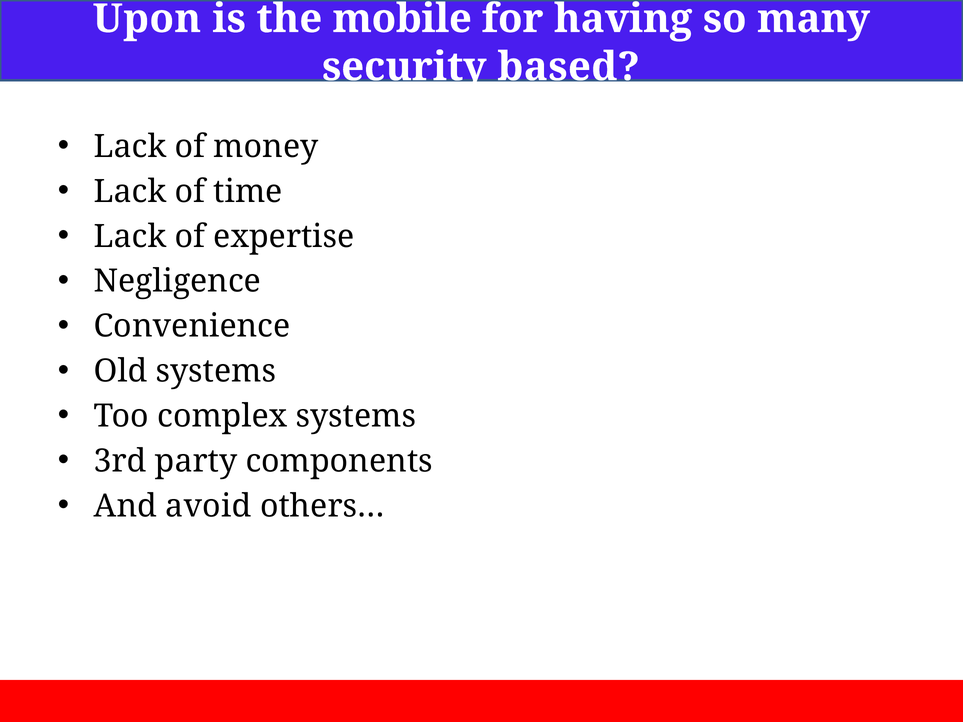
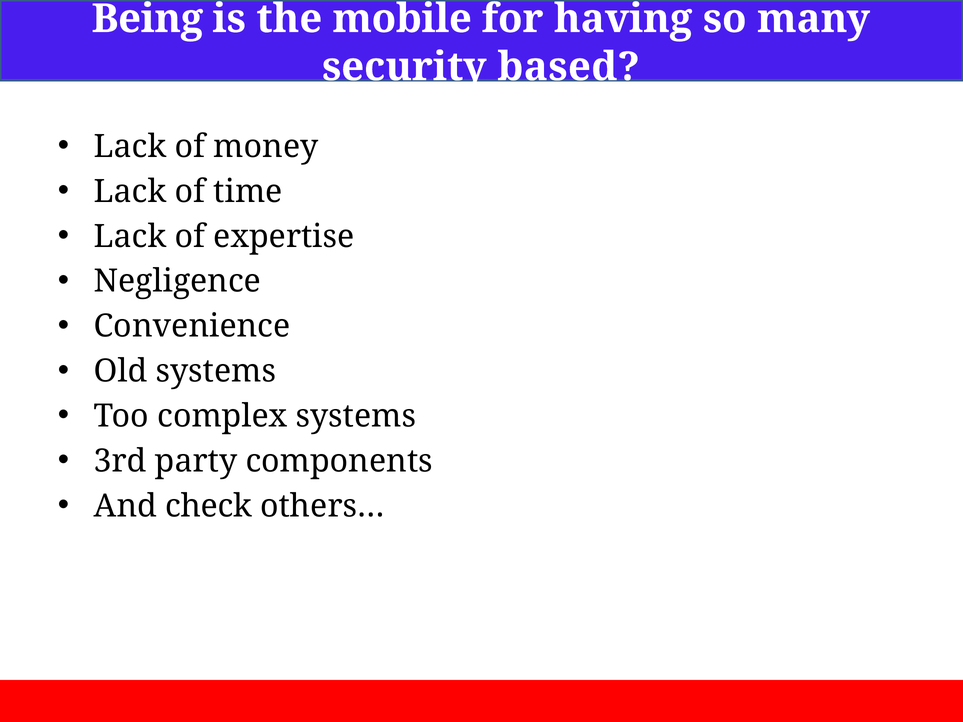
Upon: Upon -> Being (147, 19)
avoid: avoid -> check (209, 506)
